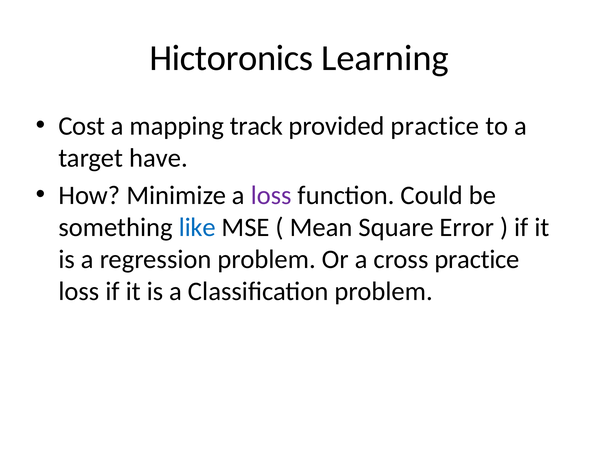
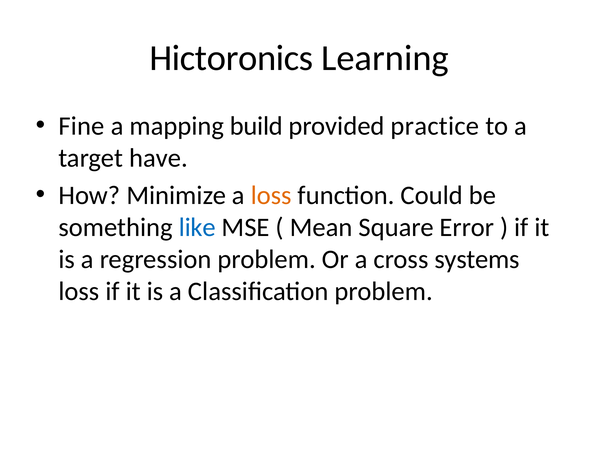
Cost: Cost -> Fine (81, 126)
track: track -> build (256, 126)
loss colour: purple -> orange (271, 195)
cross practice: practice -> systems (477, 259)
